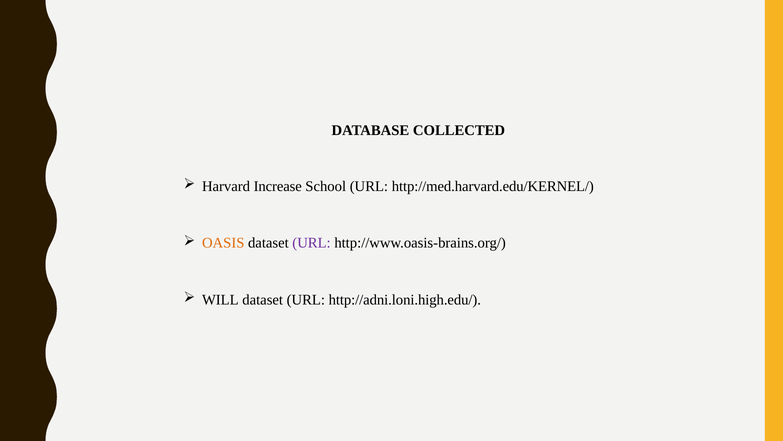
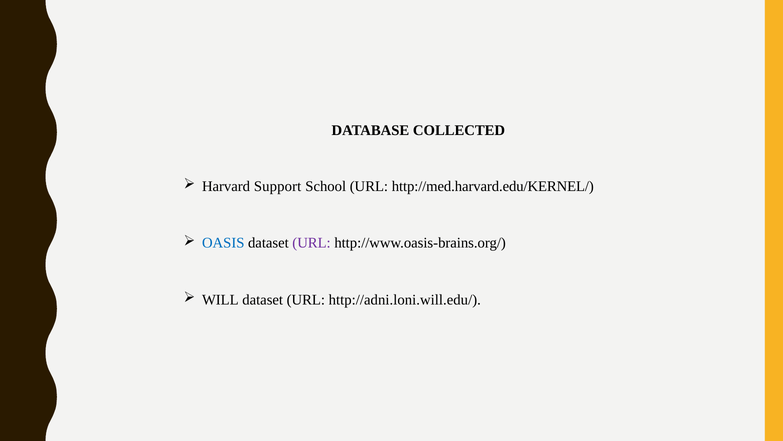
Increase: Increase -> Support (278, 186)
OASIS colour: orange -> blue (223, 243)
http://adni.loni.high.edu/: http://adni.loni.high.edu/ -> http://adni.loni.will.edu/ (405, 300)
